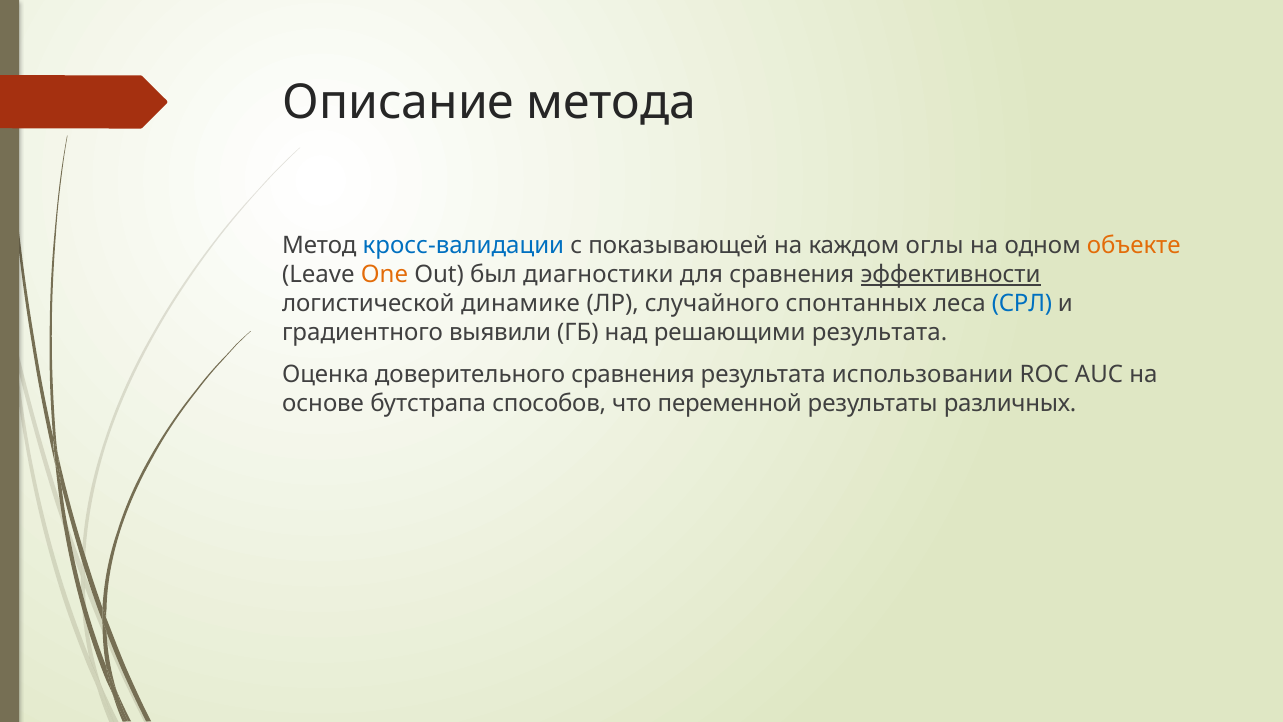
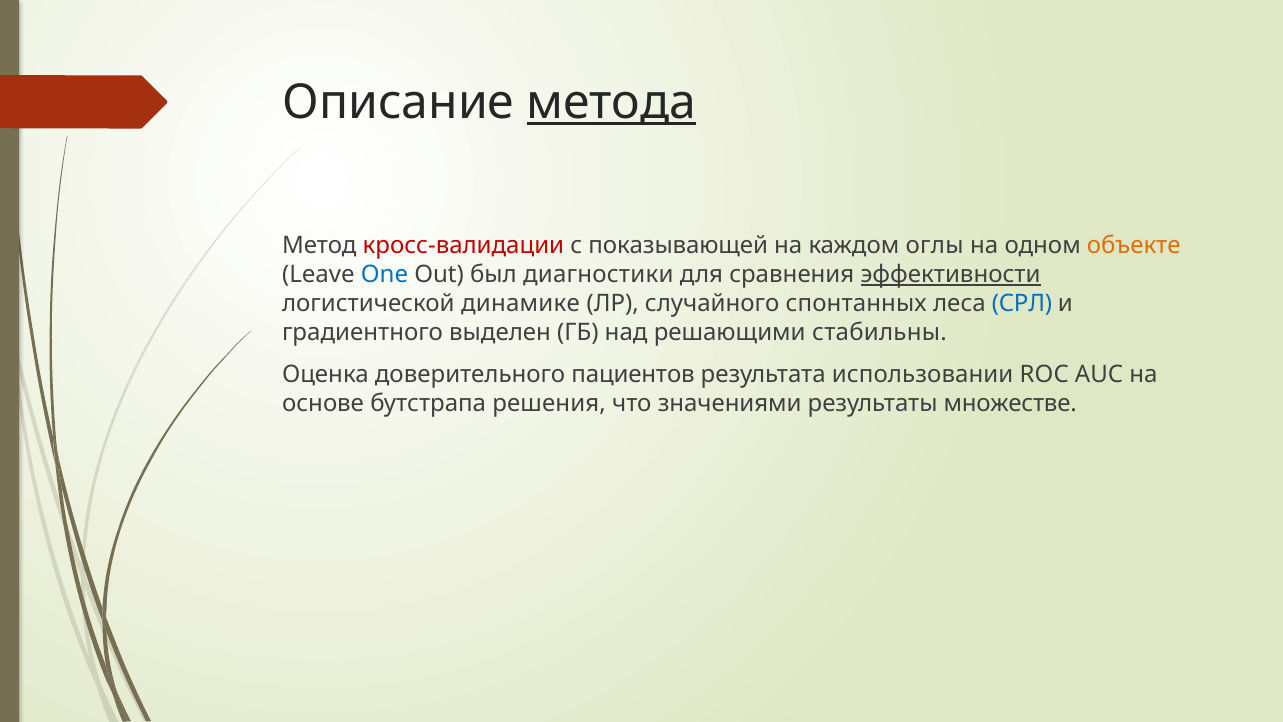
метода underline: none -> present (611, 103)
кросс-валидации colour: blue -> red (463, 245)
One colour: orange -> blue (385, 274)
выявили: выявили -> выделен (500, 332)
решающими результата: результата -> стабильны (879, 332)
доверительного сравнения: сравнения -> пациентов (633, 374)
способов: способов -> решения (549, 403)
переменной: переменной -> значениями (730, 403)
различных: различных -> множестве (1010, 403)
